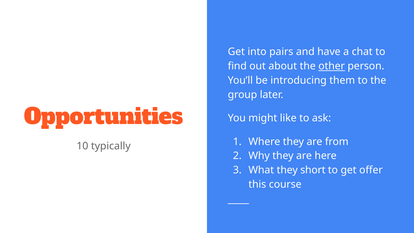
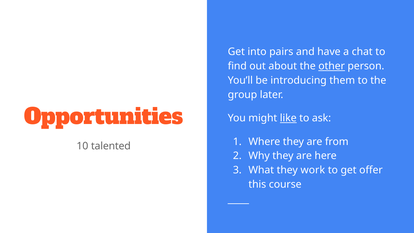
like underline: none -> present (288, 118)
typically: typically -> talented (111, 146)
short: short -> work (313, 170)
